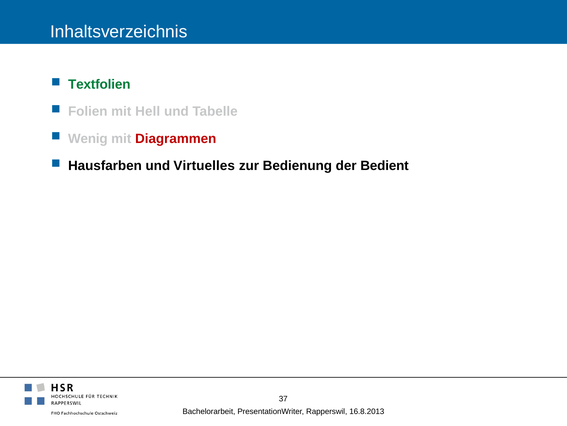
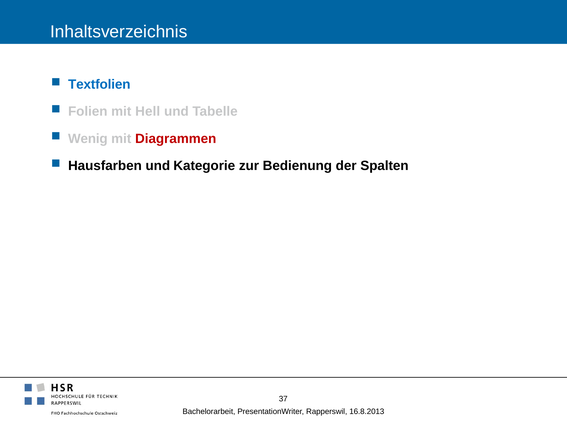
Textfolien colour: green -> blue (99, 84)
Virtuelles: Virtuelles -> Kategorie (204, 165)
Bedient: Bedient -> Spalten (384, 165)
